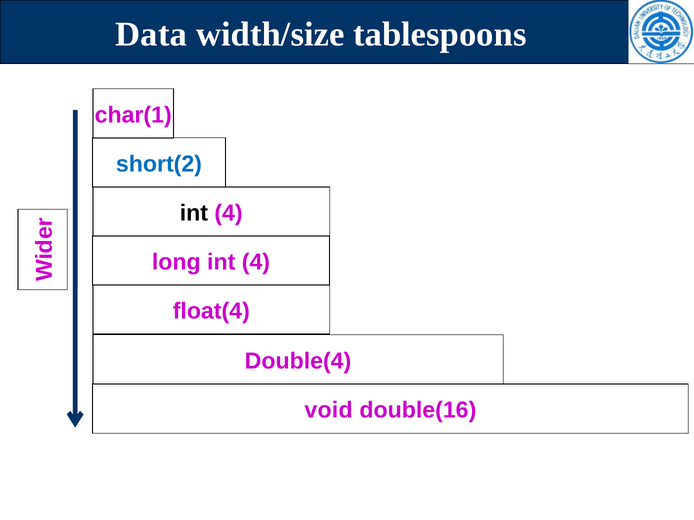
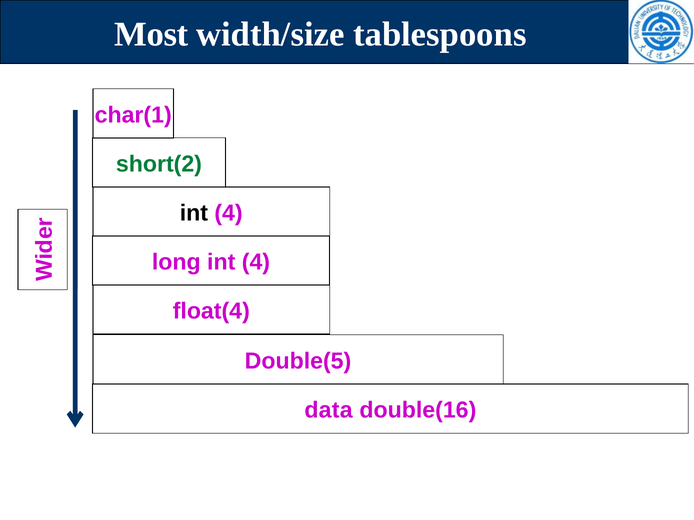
Data: Data -> Most (151, 34)
short(2 colour: blue -> green (159, 164)
Double(4: Double(4 -> Double(5 (298, 361)
void: void -> data (329, 411)
